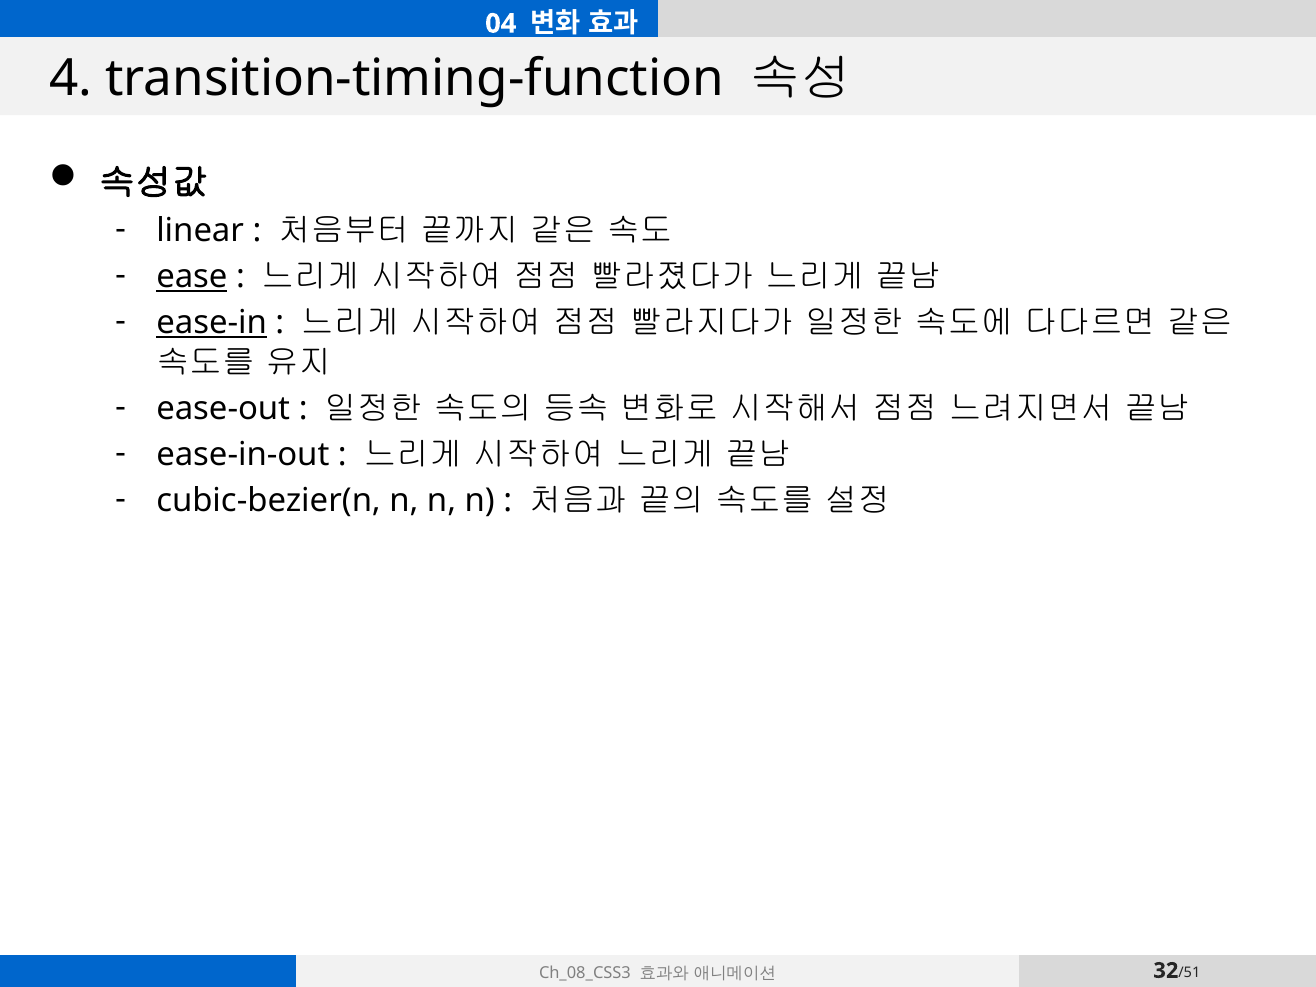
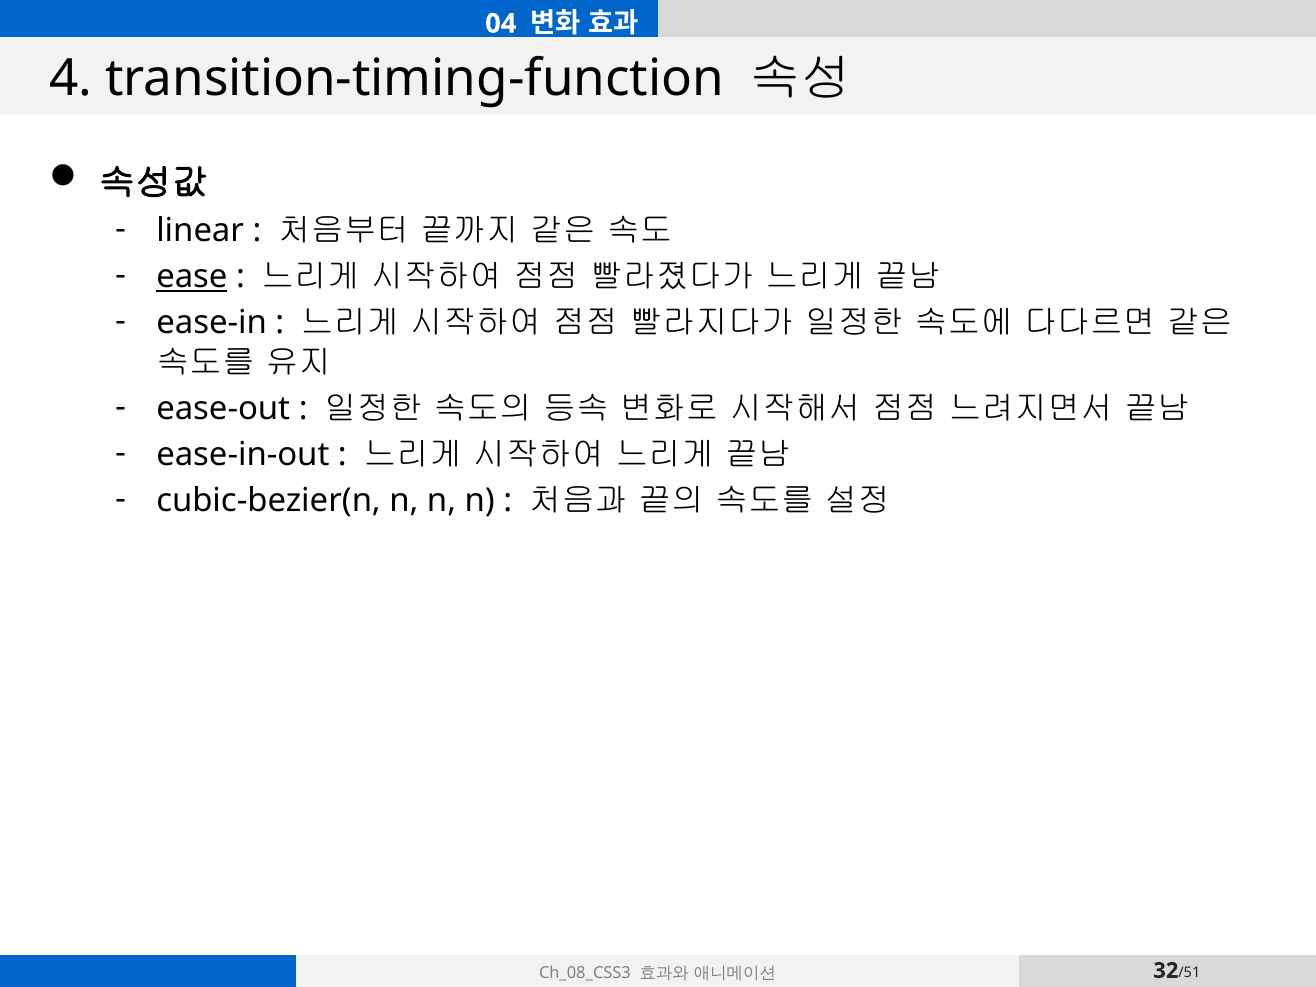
ease-in underline: present -> none (212, 323)
